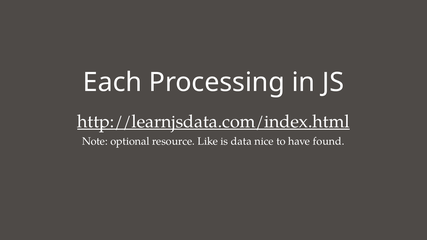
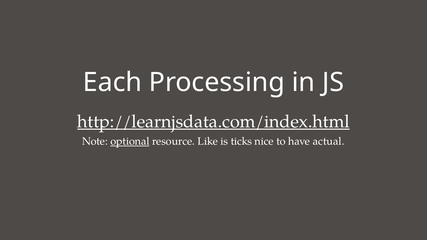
optional underline: none -> present (130, 141)
data: data -> ticks (241, 141)
found: found -> actual (329, 141)
